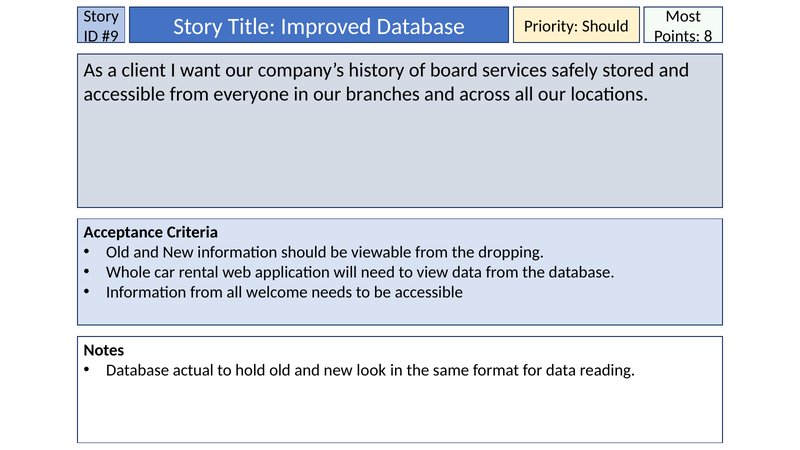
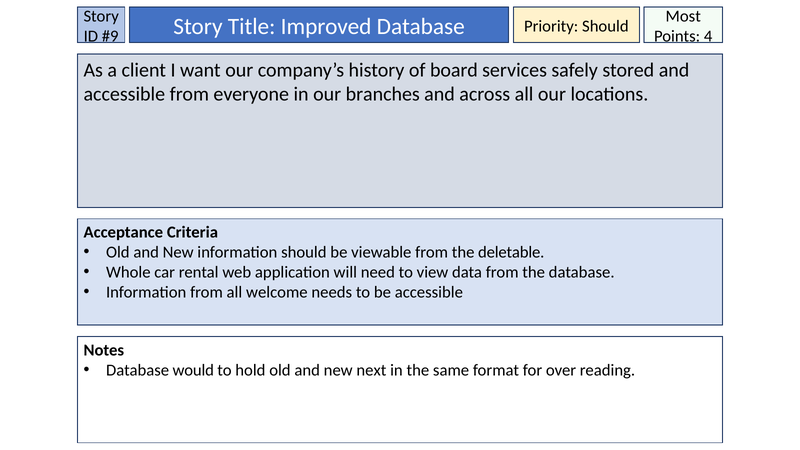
8: 8 -> 4 (708, 36)
dropping: dropping -> deletable (511, 252)
actual: actual -> would (193, 370)
look: look -> next (371, 370)
for data: data -> over (561, 370)
